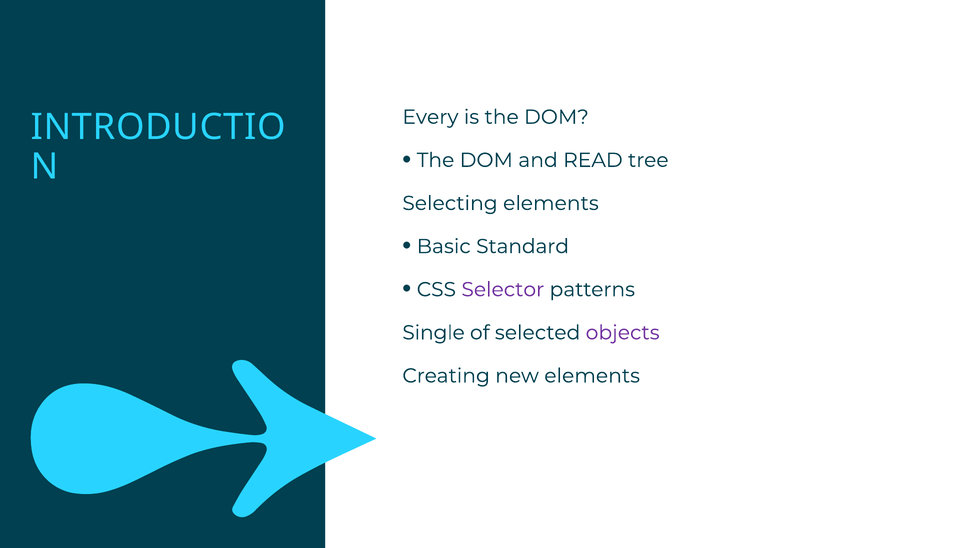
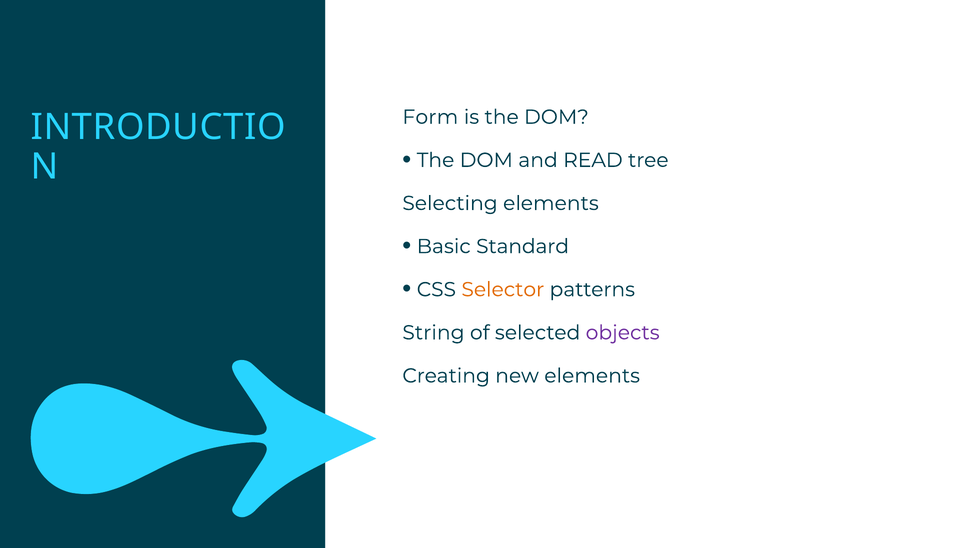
Every: Every -> Form (430, 117)
Selector colour: purple -> orange (503, 289)
Single: Single -> String (433, 333)
